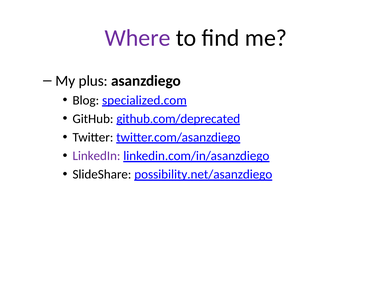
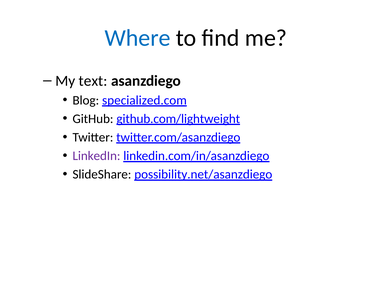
Where colour: purple -> blue (138, 38)
plus: plus -> text (93, 81)
github.com/deprecated: github.com/deprecated -> github.com/lightweight (178, 119)
